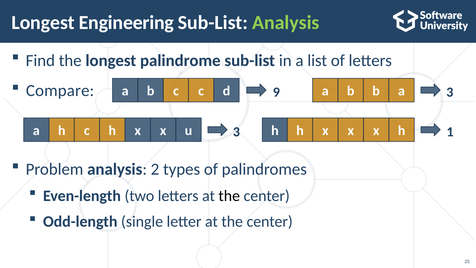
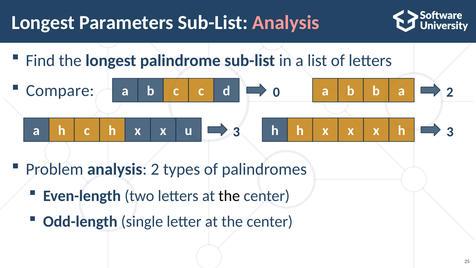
Engineering: Engineering -> Parameters (126, 23)
Analysis colour: light green -> pink (286, 23)
9: 9 -> 0 (276, 92)
b 3: 3 -> 2 (450, 92)
x x 1: 1 -> 3 (450, 132)
